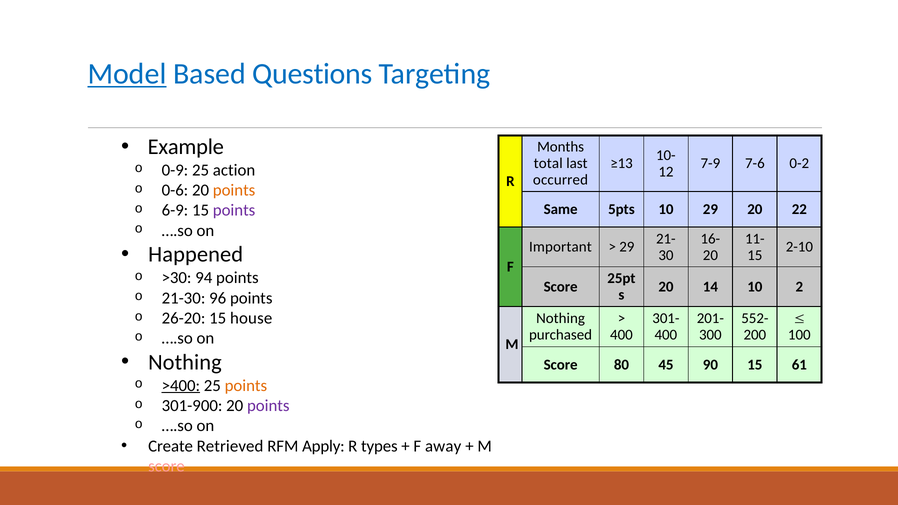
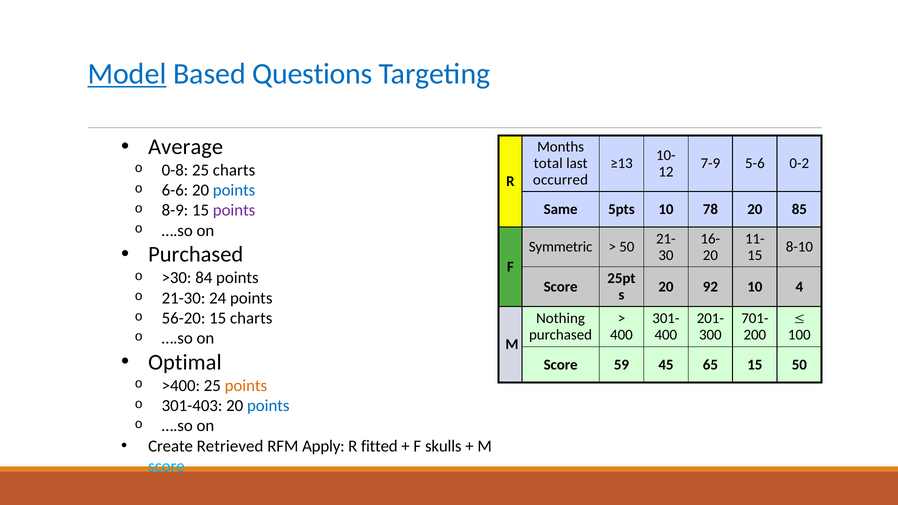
Example: Example -> Average (186, 147)
7-6: 7-6 -> 5-6 (755, 164)
0-9: 0-9 -> 0-8 (175, 170)
25 action: action -> charts (234, 170)
0-6: 0-6 -> 6-6 (175, 190)
points colour: orange -> blue (234, 190)
10 29: 29 -> 78 (710, 209)
22: 22 -> 85 (799, 209)
6-9: 6-9 -> 8-9 (175, 210)
Important: Important -> Symmetric (561, 247)
29: 29 -> 50 (627, 247)
2-10: 2-10 -> 8-10 (799, 247)
Happened: Happened -> Purchased (196, 255)
94: 94 -> 84 (204, 278)
14: 14 -> 92 (710, 287)
2: 2 -> 4 (799, 287)
96: 96 -> 24 (218, 298)
26-20: 26-20 -> 56-20 (184, 318)
15 house: house -> charts (251, 318)
552-: 552- -> 701- (755, 319)
Nothing: Nothing -> Optimal (185, 362)
80: 80 -> 59 (621, 365)
90: 90 -> 65 (710, 365)
15 61: 61 -> 50 (799, 365)
>400 underline: present -> none (181, 386)
301-900: 301-900 -> 301-403 (192, 406)
points colour: purple -> blue (268, 406)
types: types -> fitted (379, 446)
away: away -> skulls (443, 446)
score colour: pink -> light blue (166, 466)
